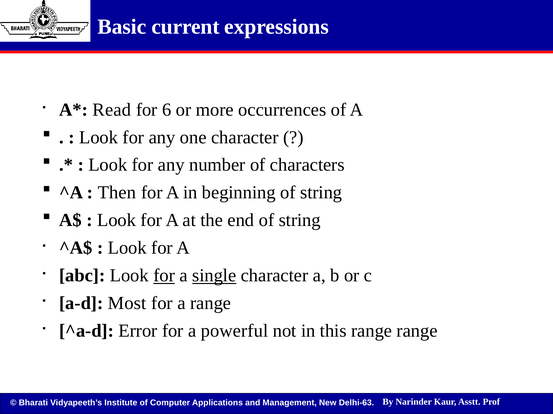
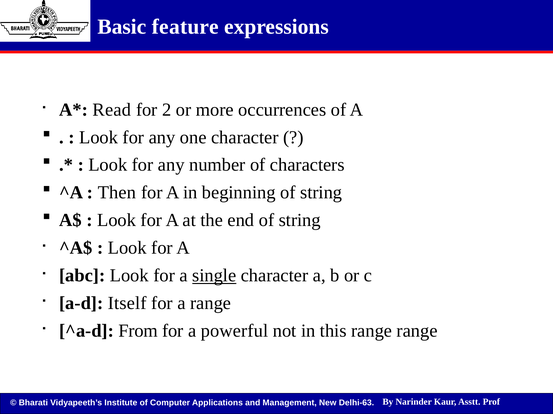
current: current -> feature (185, 27)
6: 6 -> 2 (167, 110)
for underline: present -> none (164, 276)
Most: Most -> Itself (127, 304)
Error: Error -> From (138, 331)
